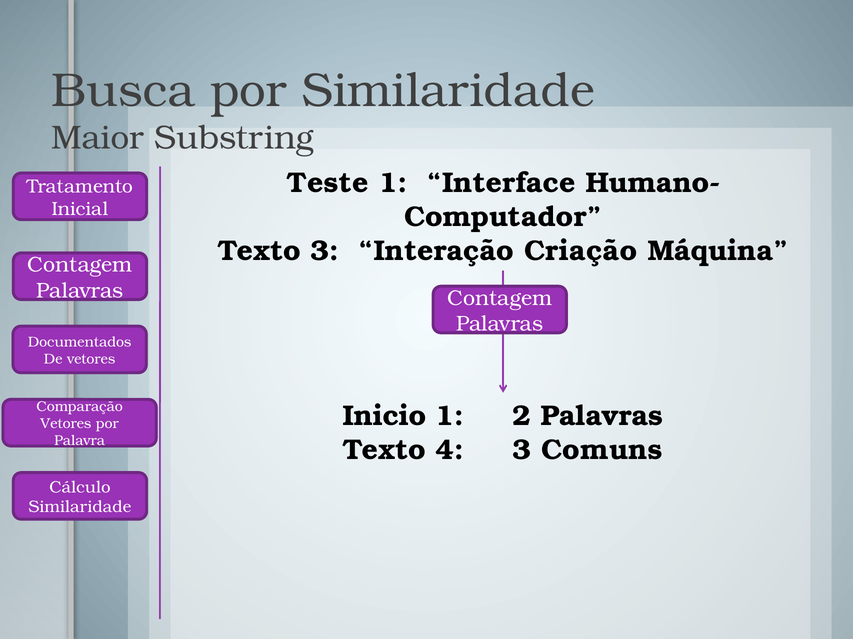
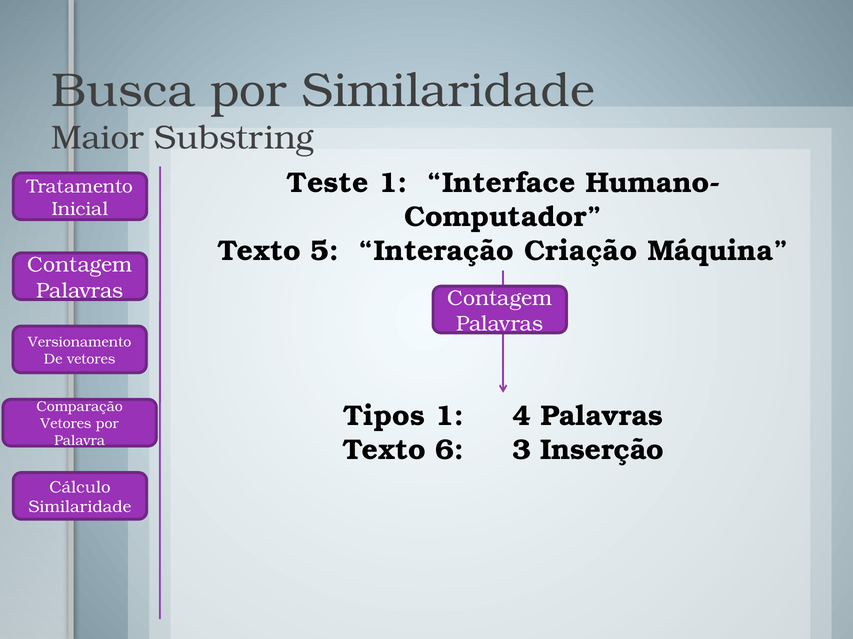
Texto 3: 3 -> 5 (325, 251)
Documentados: Documentados -> Versionamento (80, 342)
Inicio: Inicio -> Tipos (384, 416)
2: 2 -> 4 (522, 416)
4: 4 -> 6 (450, 451)
Comuns: Comuns -> Inserção (602, 451)
